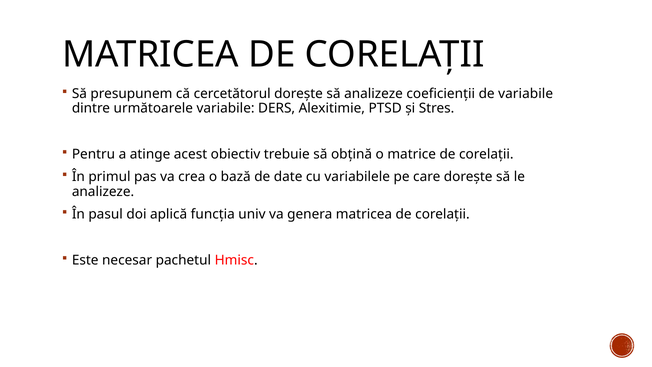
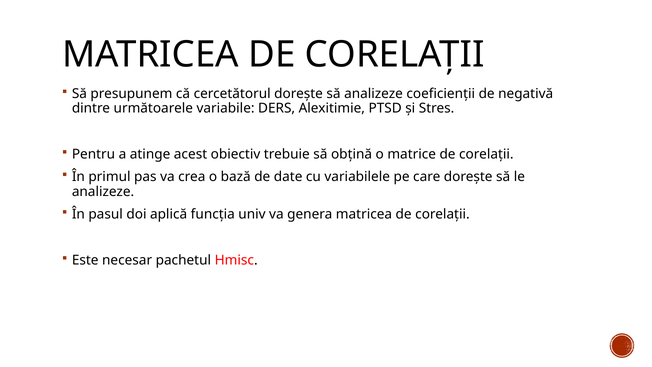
de variabile: variabile -> negativă (526, 94)
